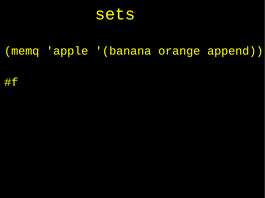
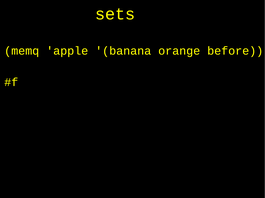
append: append -> before (235, 51)
